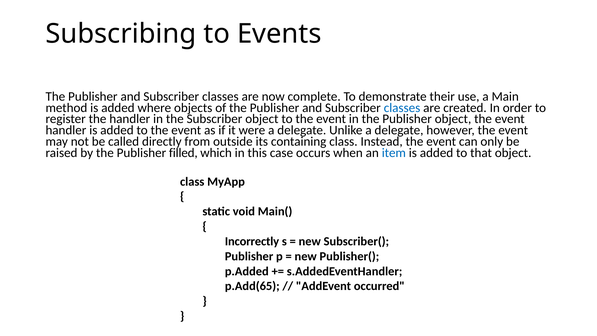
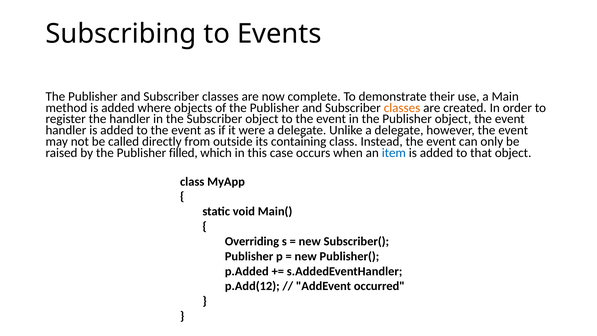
classes colour: blue -> orange (402, 108)
Incorrectly: Incorrectly -> Overriding (252, 241)
p.Add(65: p.Add(65 -> p.Add(12 (252, 286)
